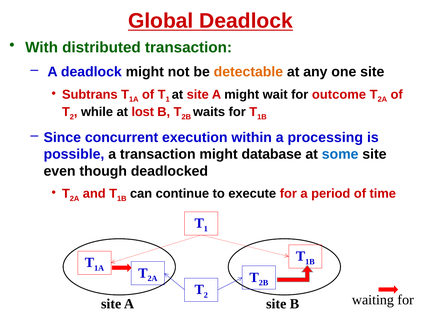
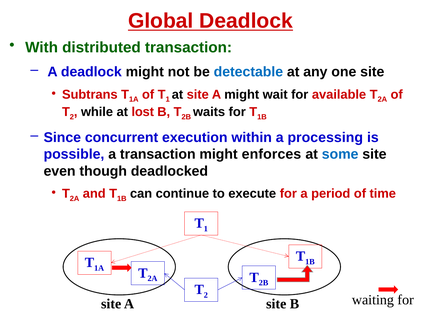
detectable colour: orange -> blue (248, 72)
outcome: outcome -> available (339, 94)
database: database -> enforces (271, 154)
